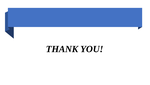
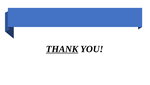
THANK underline: none -> present (62, 49)
